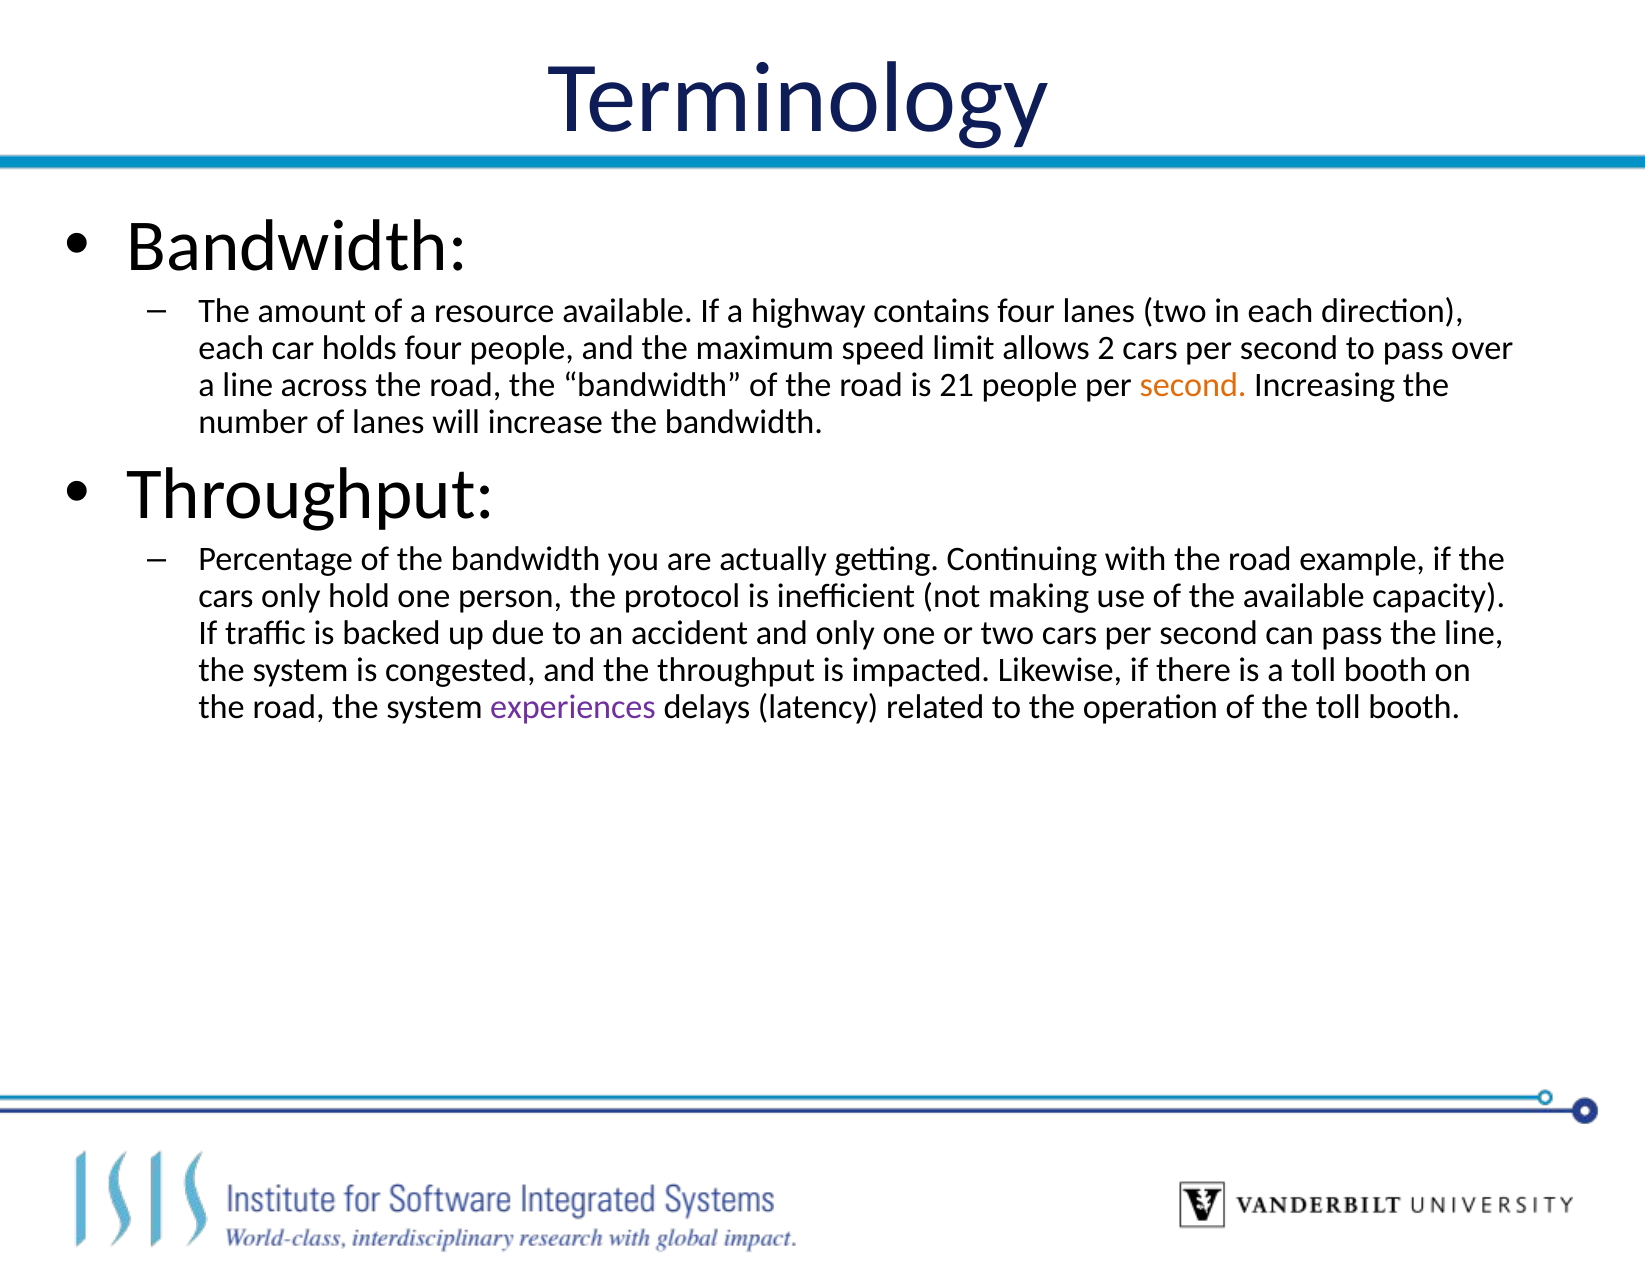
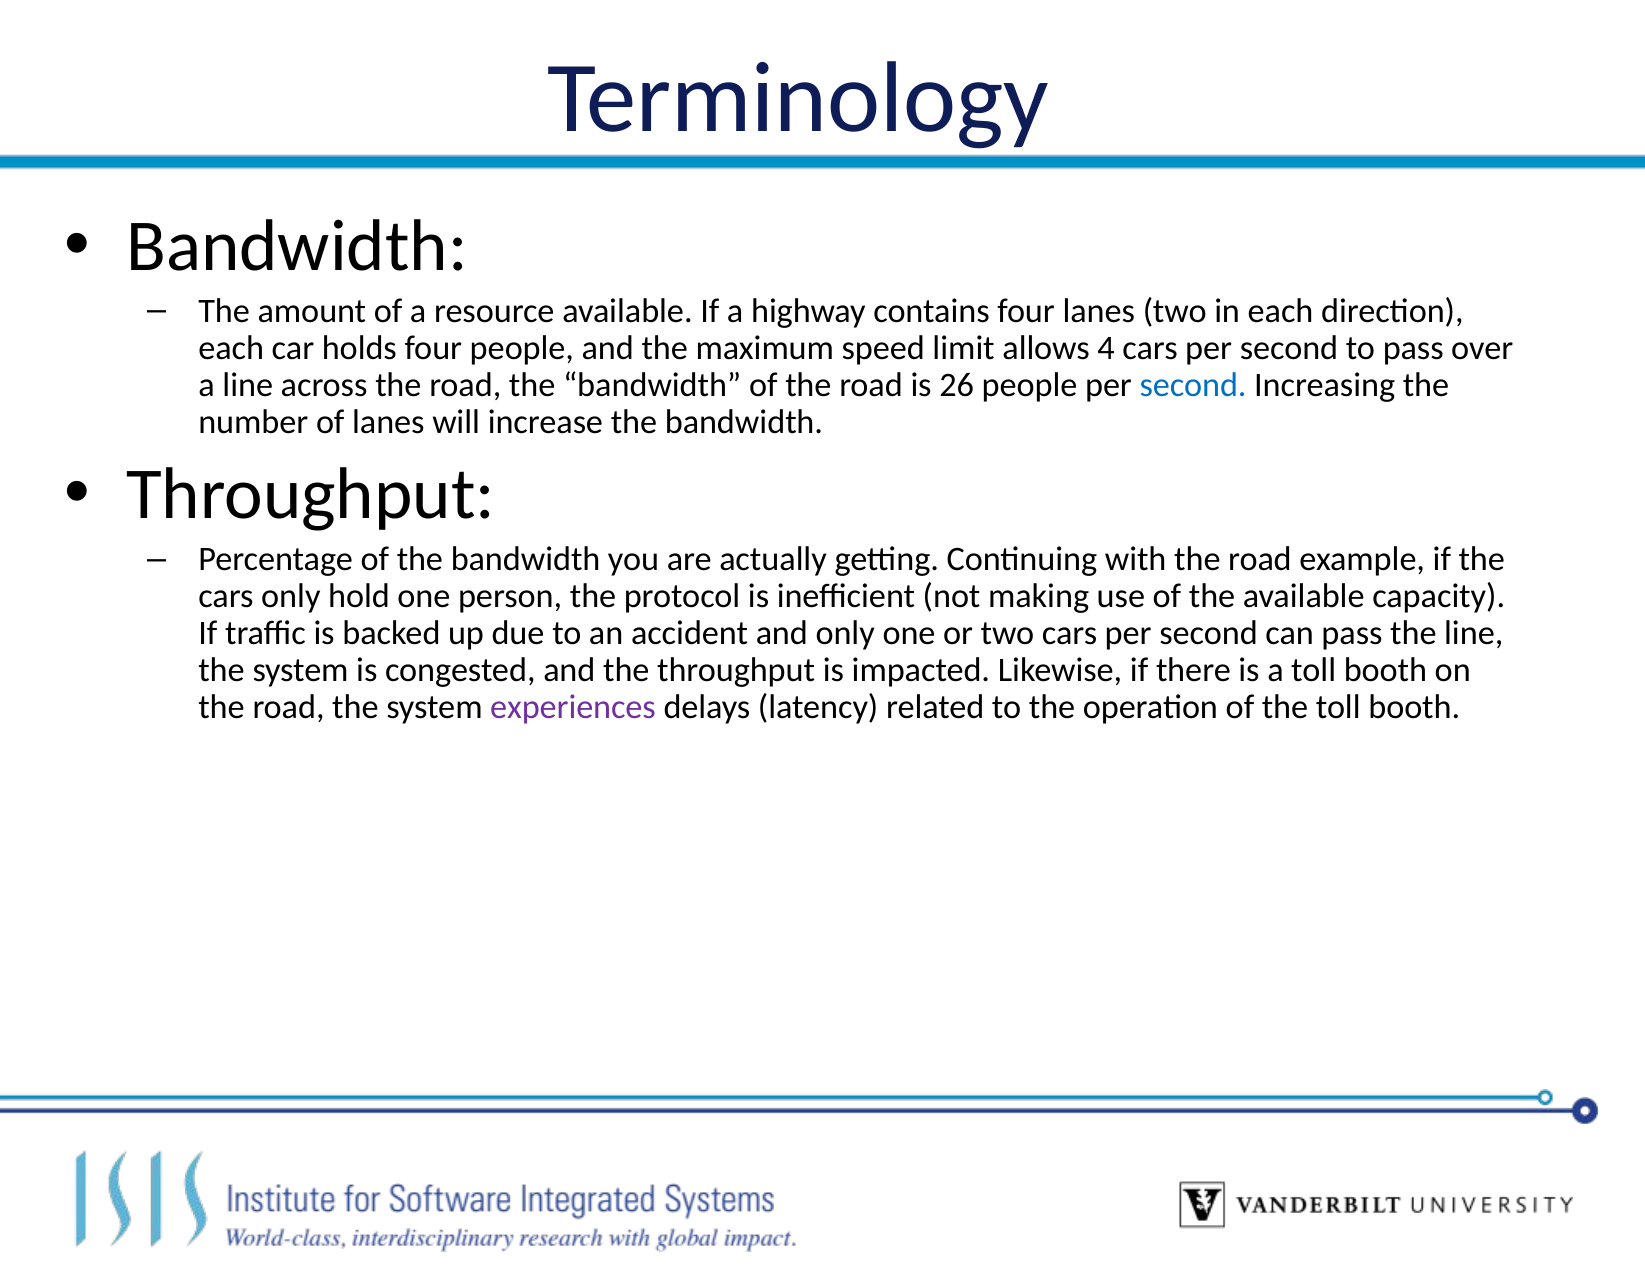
2: 2 -> 4 (1106, 348)
21: 21 -> 26 (957, 385)
second colour: orange -> blue (1193, 385)
